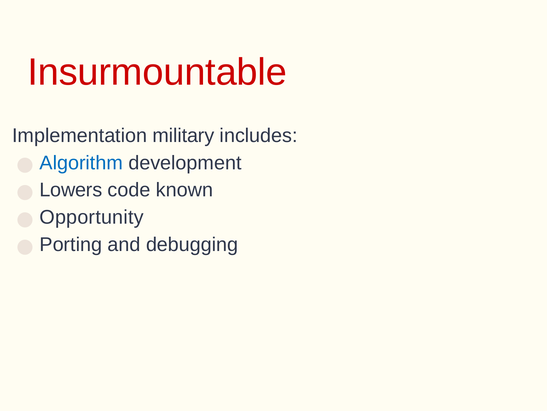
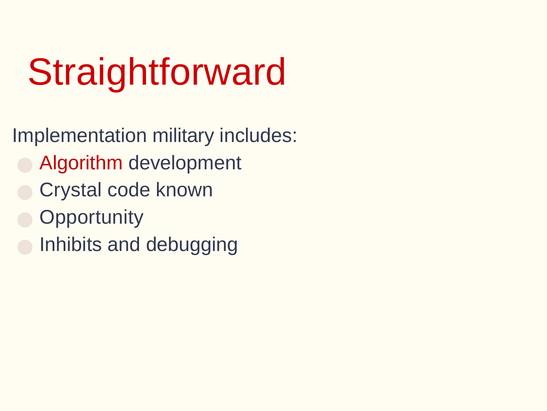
Insurmountable: Insurmountable -> Straightforward (157, 72)
Algorithm colour: blue -> red (81, 163)
Lowers: Lowers -> Crystal (71, 190)
Porting: Porting -> Inhibits (71, 244)
